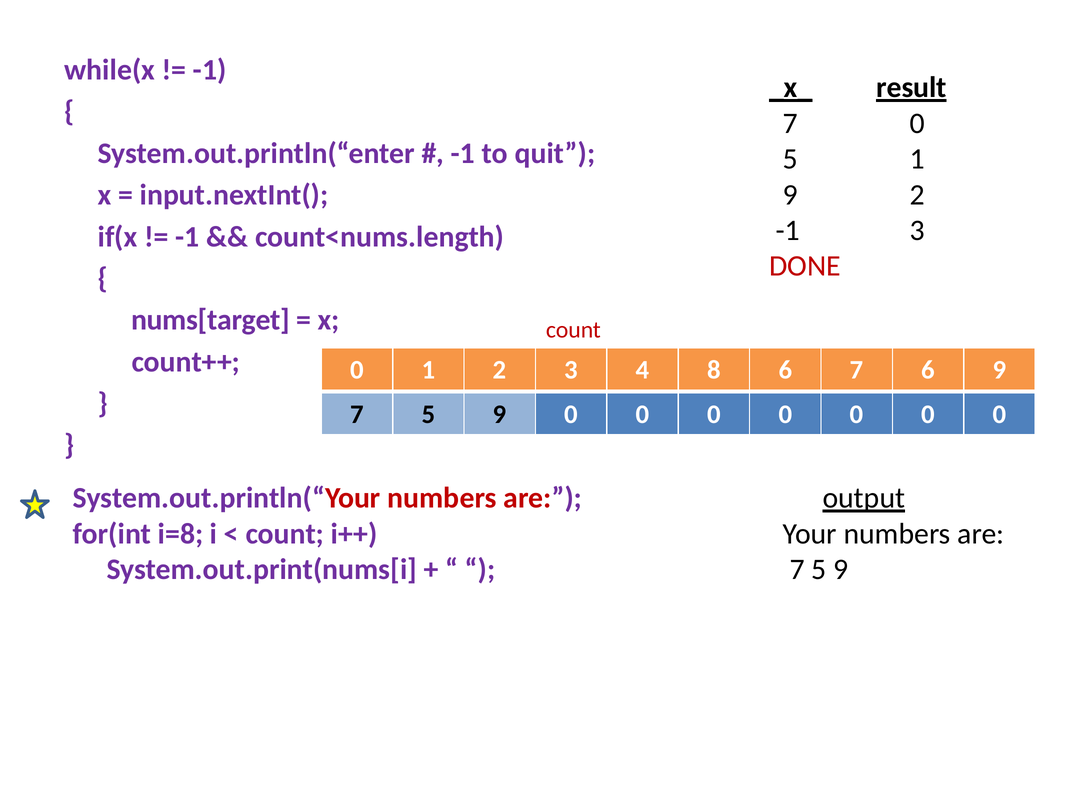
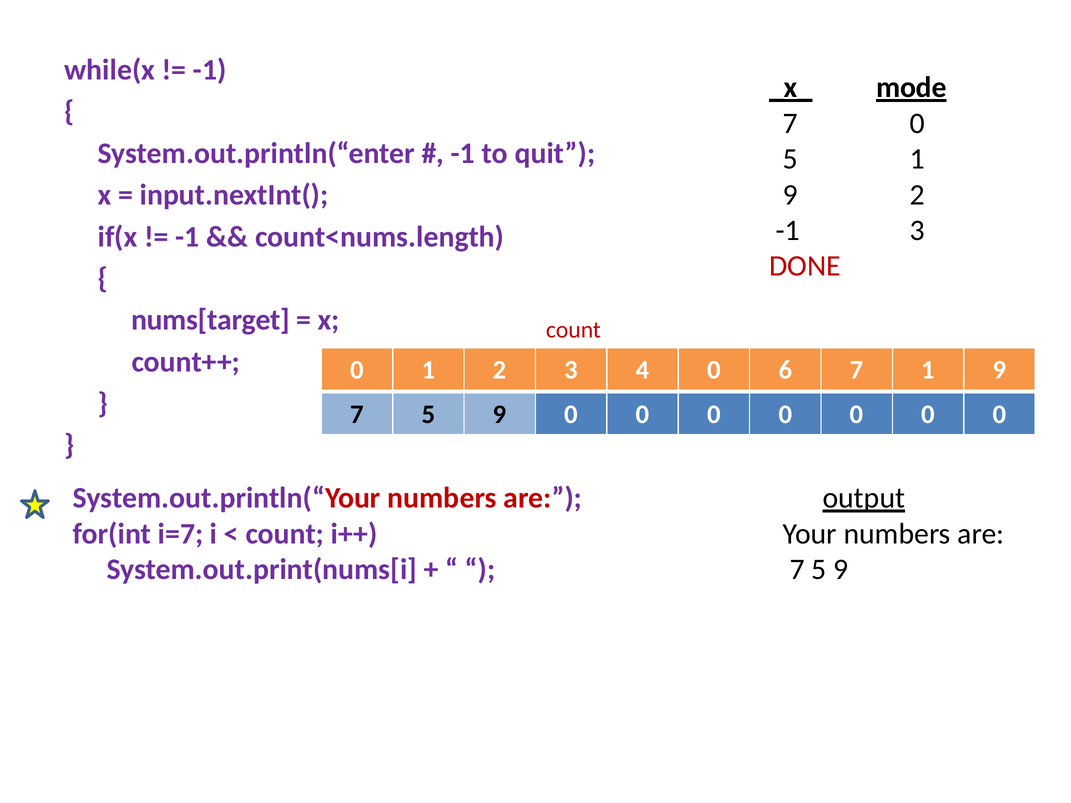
result: result -> mode (911, 88)
4 8: 8 -> 0 (714, 370)
7 6: 6 -> 1 (928, 370)
i=8: i=8 -> i=7 (181, 534)
